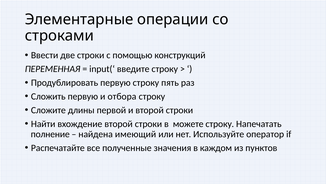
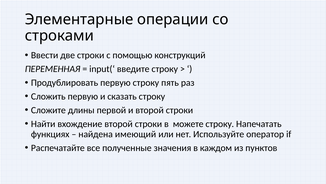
отбора: отбора -> сказать (122, 96)
полнение: полнение -> функциях (50, 134)
